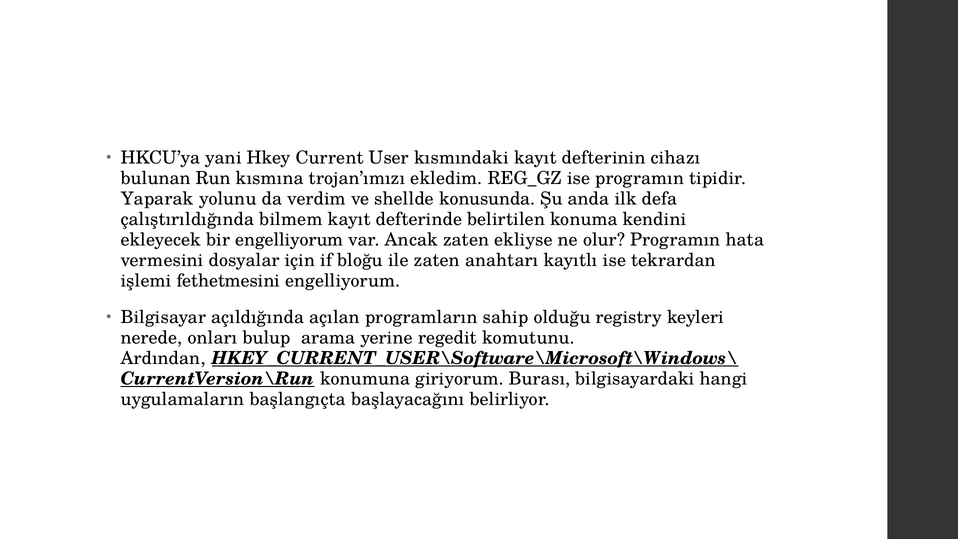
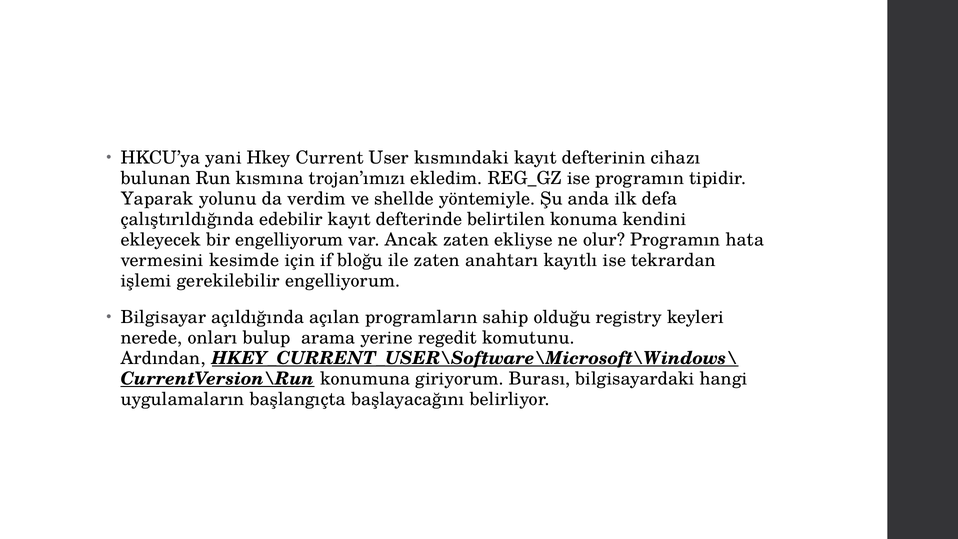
konusunda: konusunda -> yöntemiyle (487, 199)
bilmem: bilmem -> edebilir (291, 219)
dosyalar: dosyalar -> kesimde (244, 260)
fethetmesini: fethetmesini -> gerekilebilir (228, 281)
